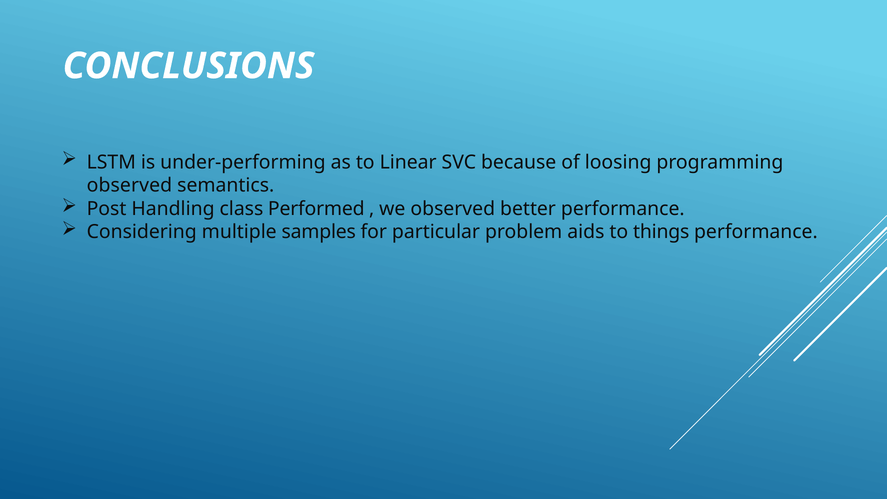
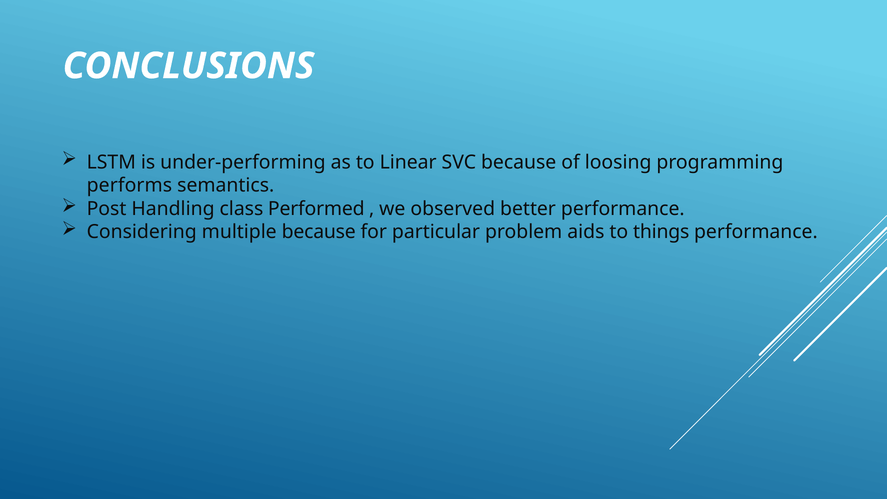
observed: observed -> performs (129, 185)
multiple samples: samples -> because (319, 232)
